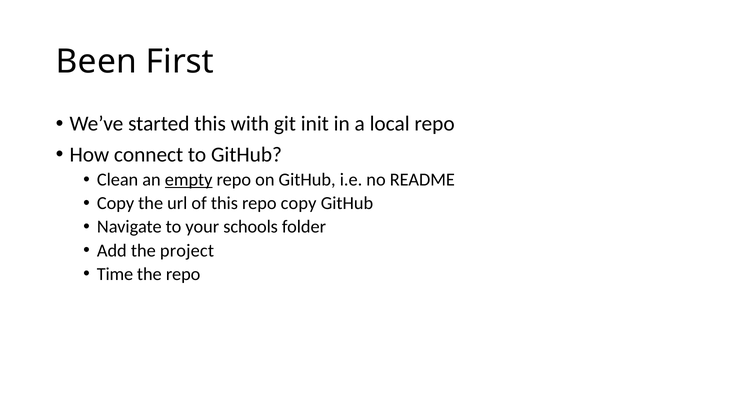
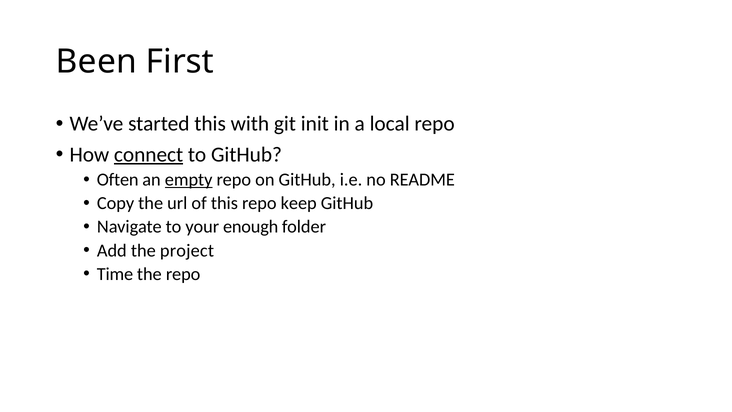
connect underline: none -> present (149, 154)
Clean: Clean -> Often (118, 180)
repo copy: copy -> keep (299, 203)
schools: schools -> enough (251, 227)
